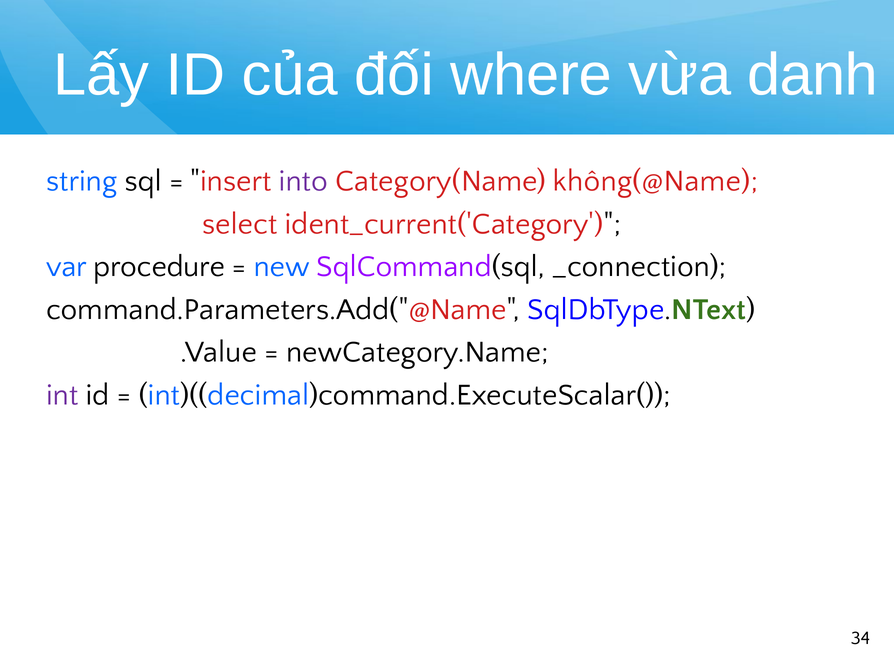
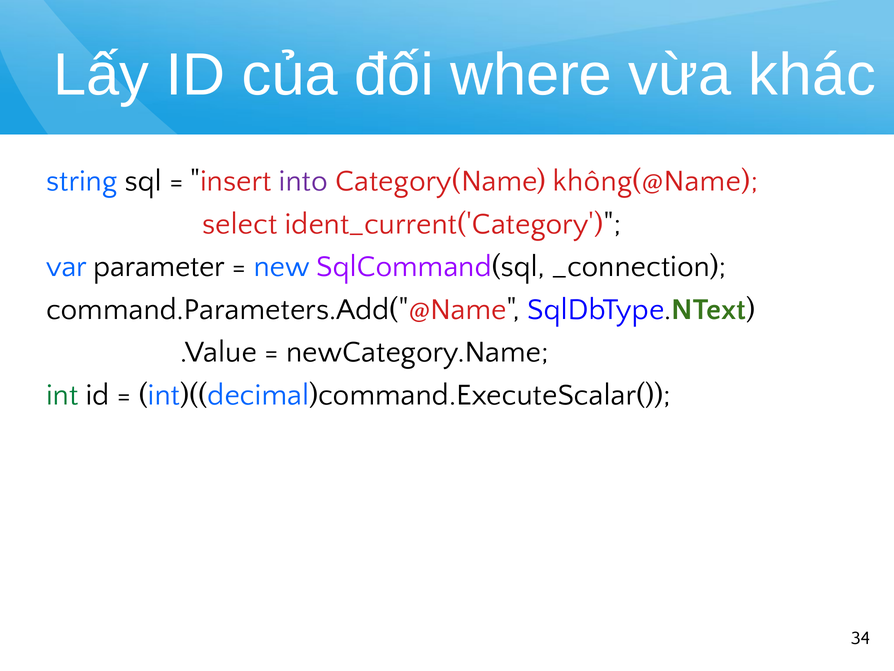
danh: danh -> khác (812, 75)
procedure: procedure -> parameter (159, 266)
int colour: purple -> green (62, 395)
